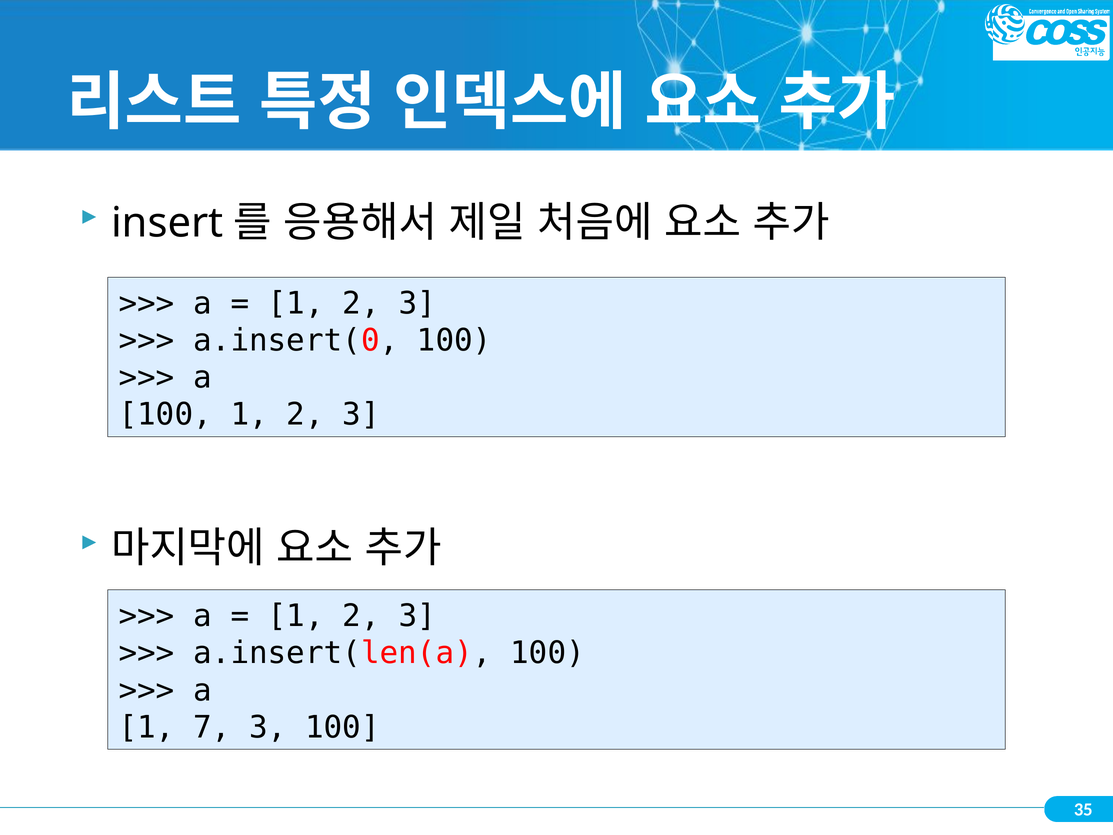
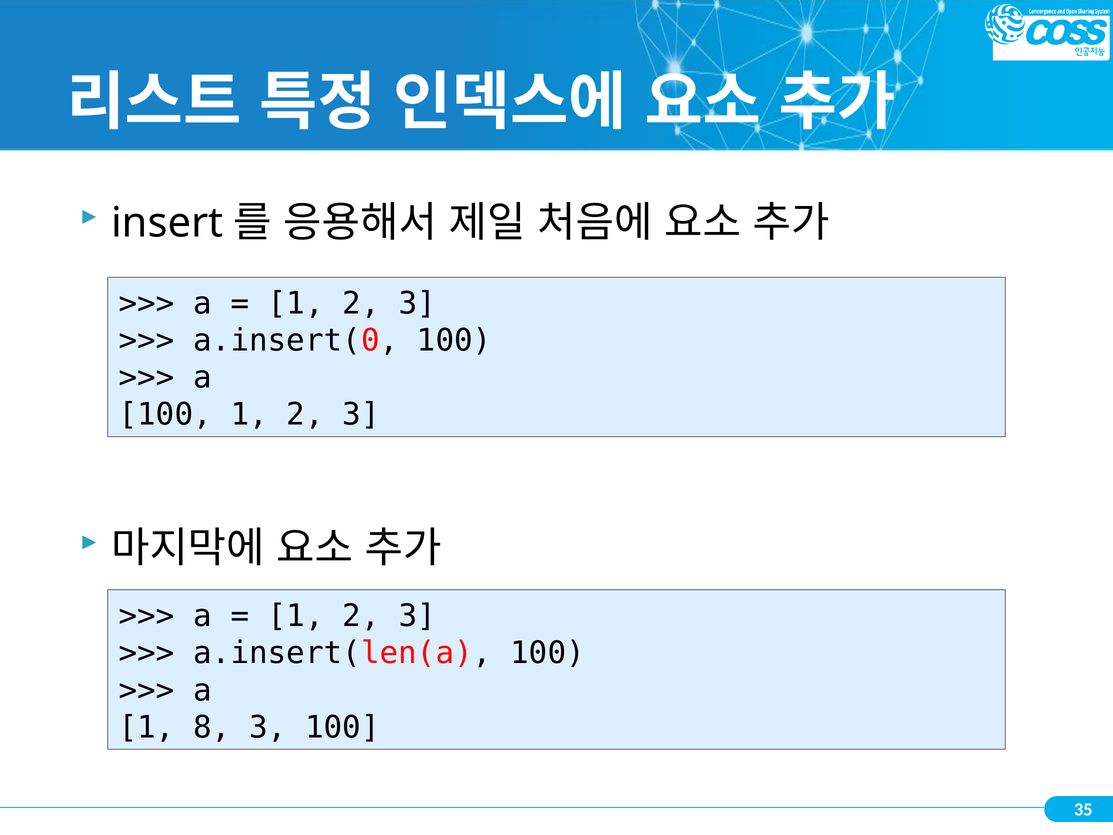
7: 7 -> 8 (212, 727)
